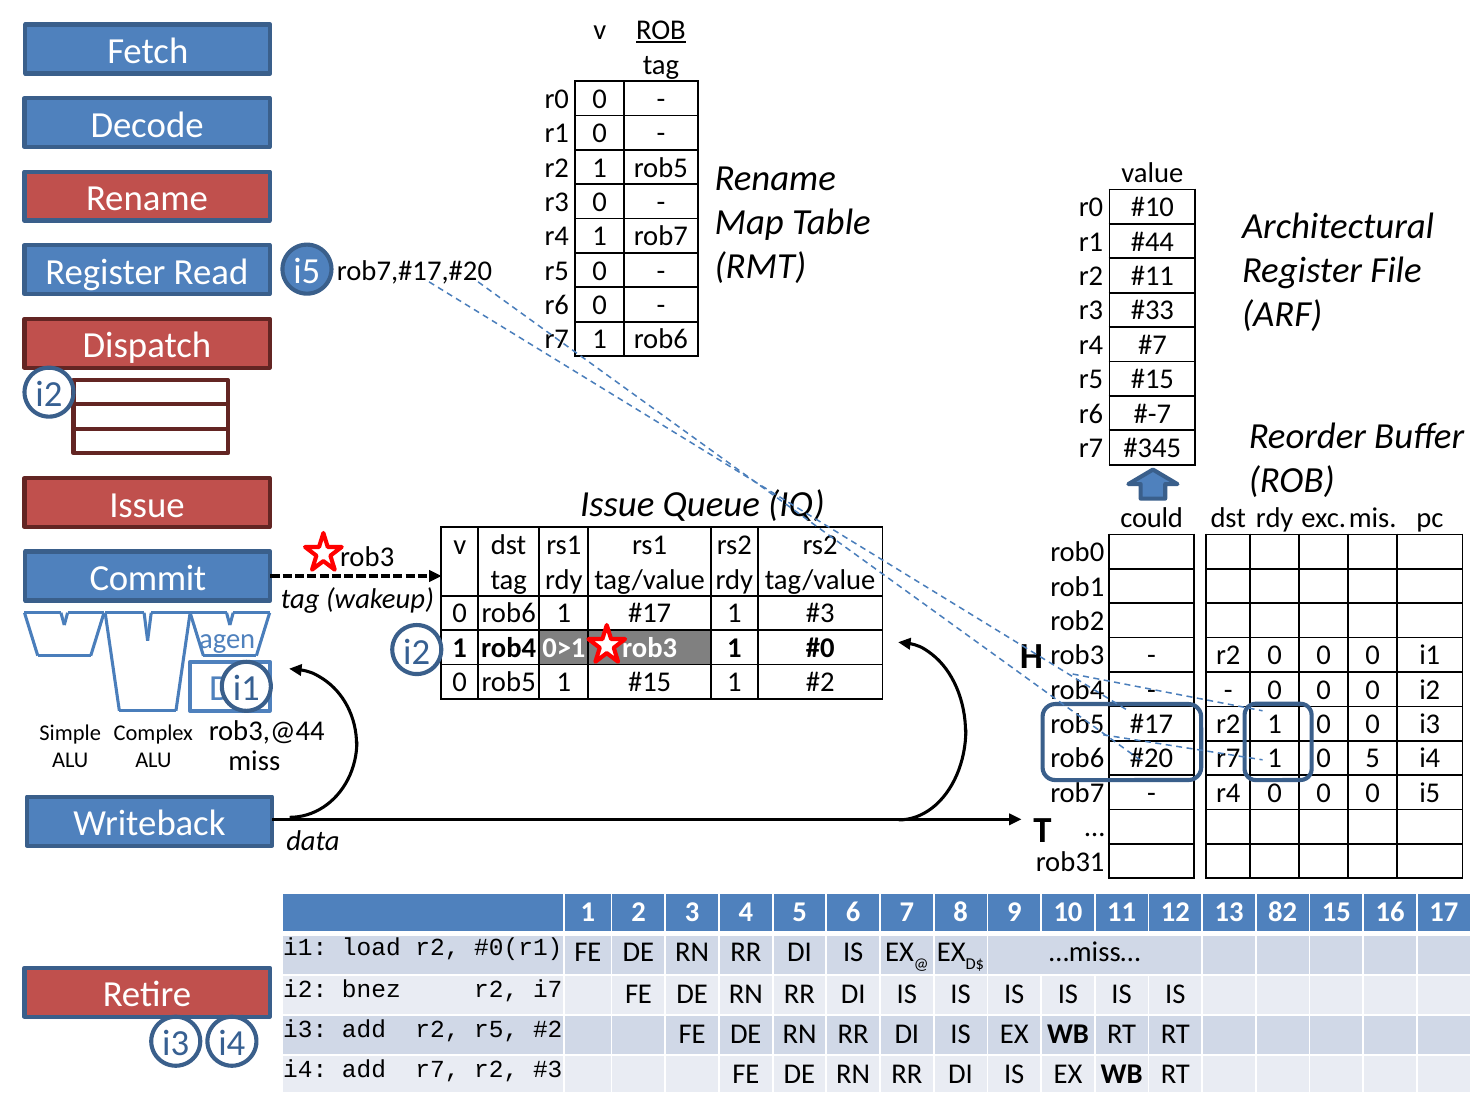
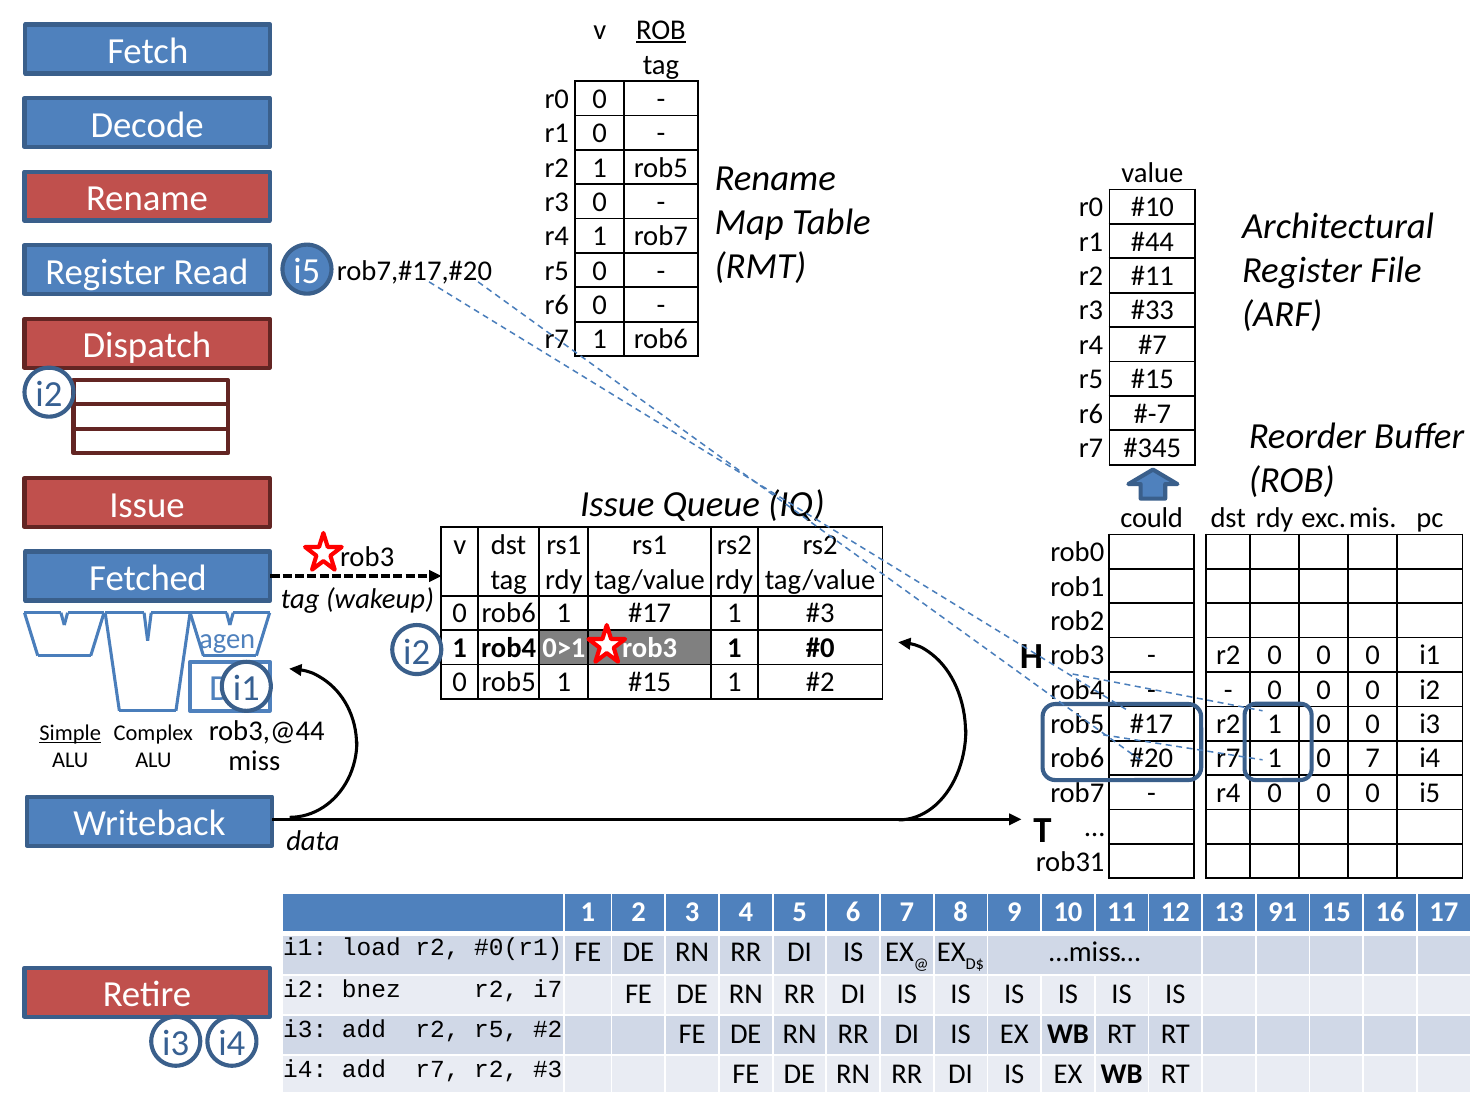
Commit: Commit -> Fetched (148, 579)
Simple underline: none -> present (70, 733)
0 5: 5 -> 7 (1373, 759)
82: 82 -> 91 (1283, 913)
